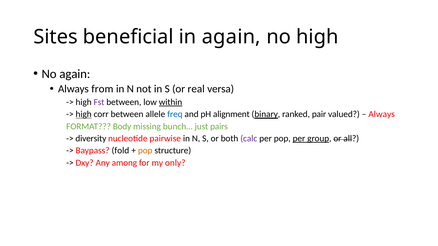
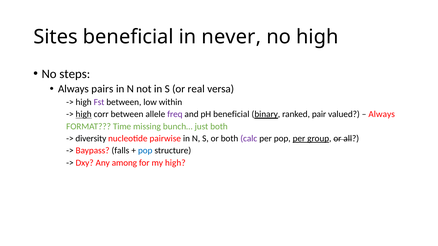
in again: again -> never (231, 37)
No again: again -> steps (75, 74)
from: from -> pairs (102, 89)
within underline: present -> none (171, 102)
freq colour: blue -> purple (175, 114)
pH alignment: alignment -> beneficial (231, 114)
Body: Body -> Time (122, 127)
just pairs: pairs -> both (219, 127)
fold: fold -> falls (120, 151)
pop colour: orange -> blue (145, 151)
my only: only -> high (175, 163)
